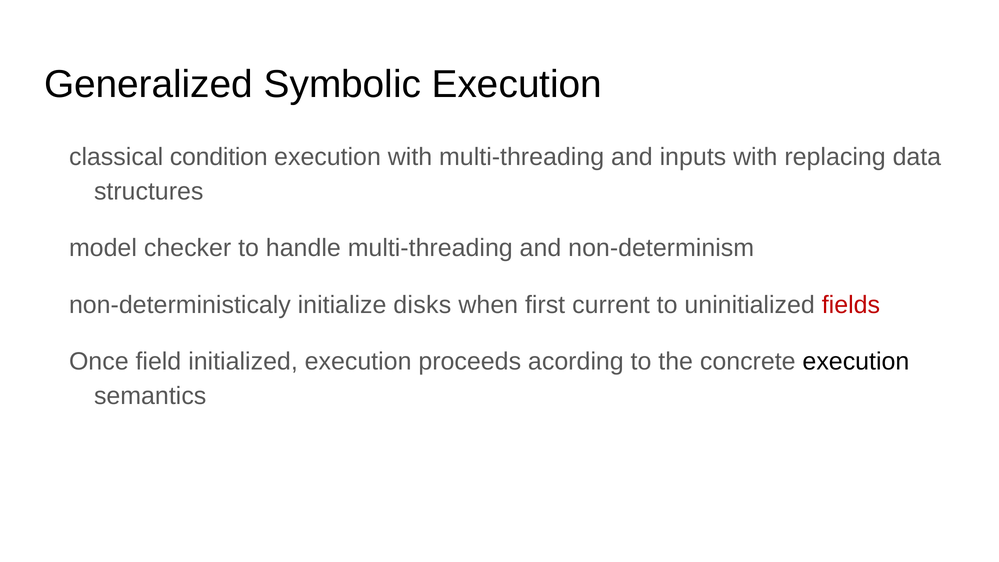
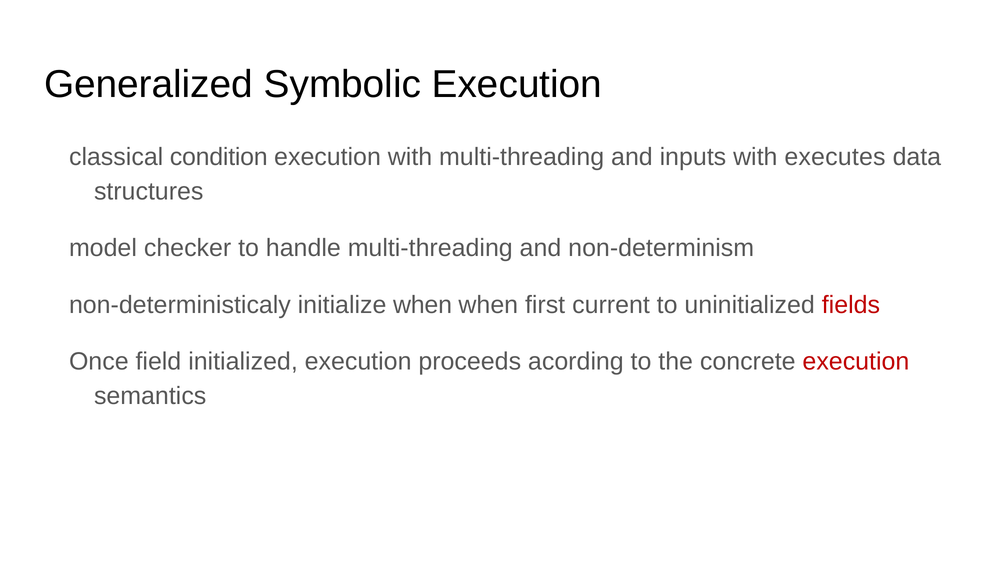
replacing: replacing -> executes (835, 157)
initialize disks: disks -> when (423, 305)
execution colour: black -> red (856, 361)
